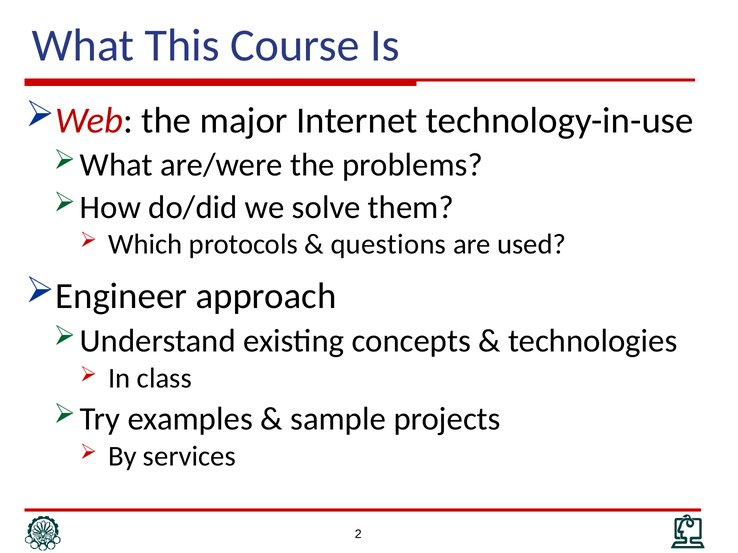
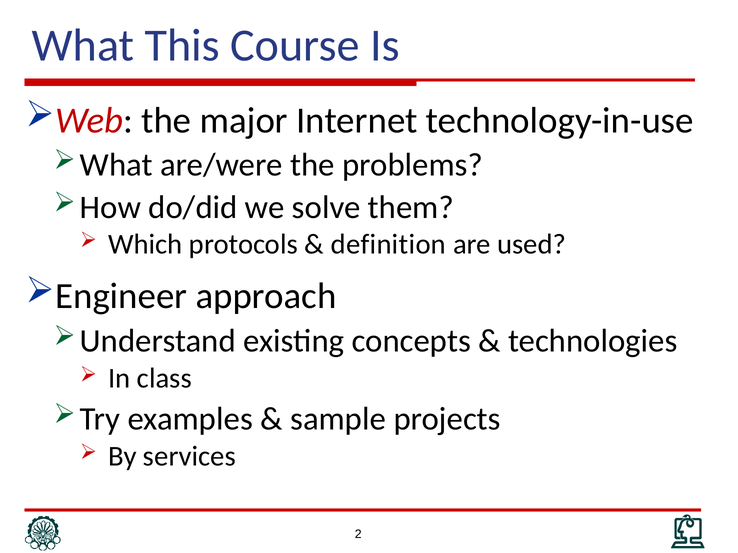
questions: questions -> definition (388, 244)
